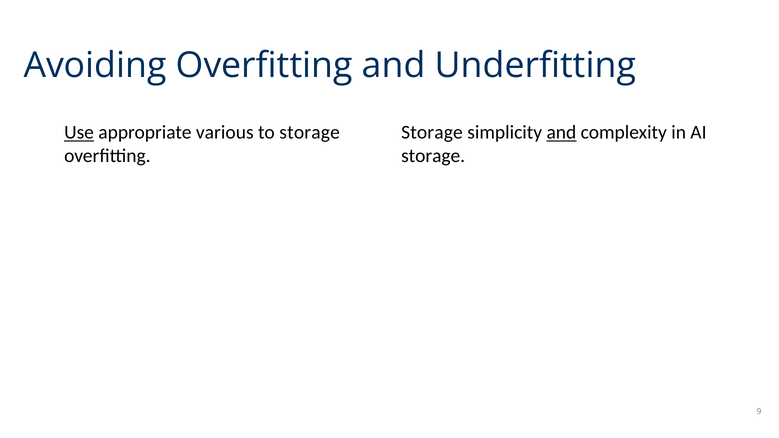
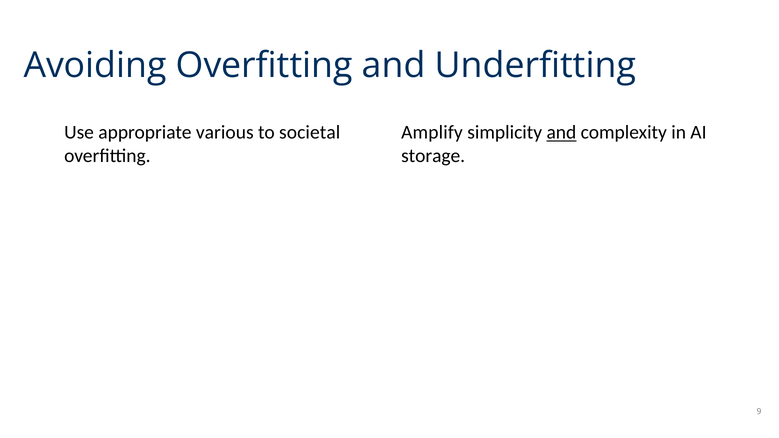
Use underline: present -> none (79, 133)
to storage: storage -> societal (310, 133)
Storage: Storage -> Amplify (432, 133)
